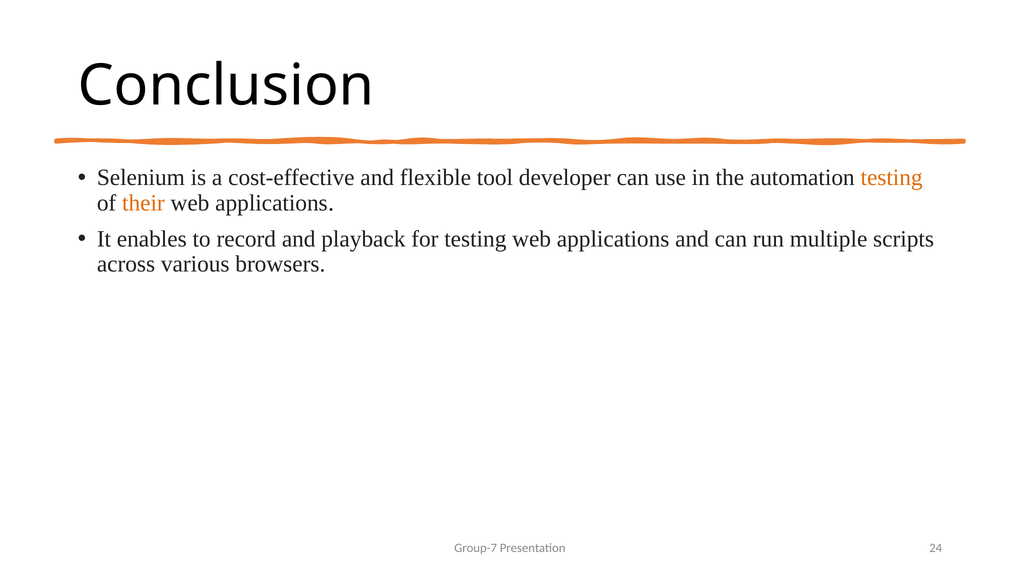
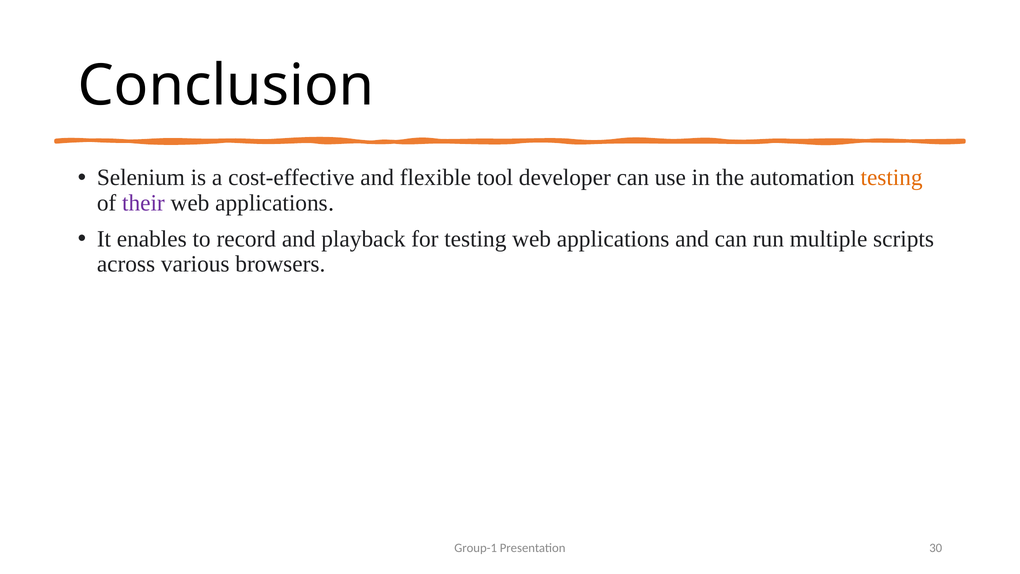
their colour: orange -> purple (143, 203)
Group-7: Group-7 -> Group-1 (476, 548)
24: 24 -> 30 (936, 548)
